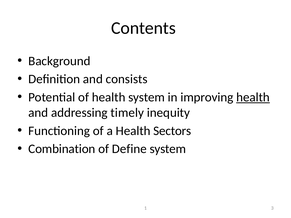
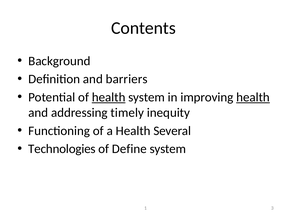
consists: consists -> barriers (127, 79)
health underline: none -> present (109, 97)
Sectors: Sectors -> Several (172, 131)
Combination: Combination -> Technologies (62, 149)
